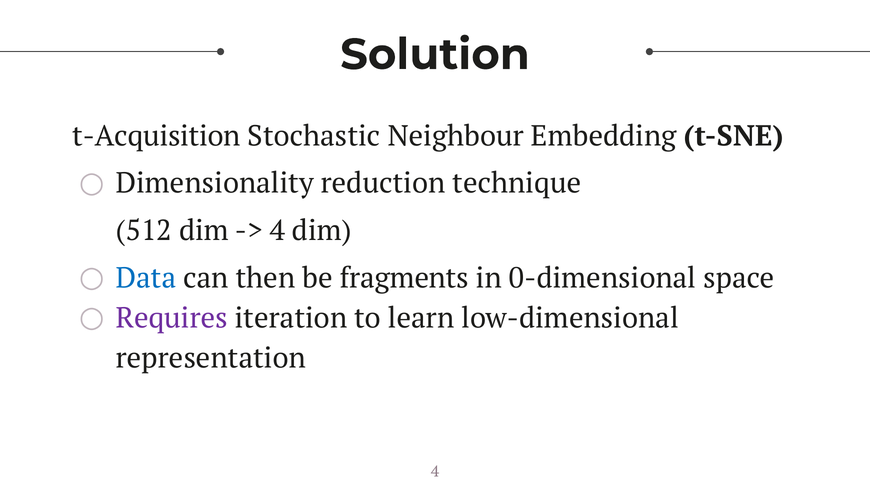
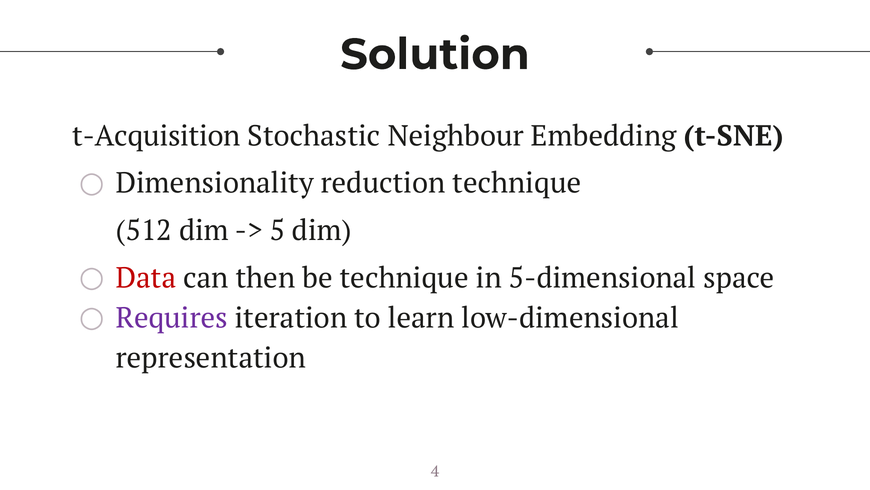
4: 4 -> 5 (277, 230)
Data colour: blue -> red (146, 278)
be fragments: fragments -> technique (404, 278)
0-dimensional: 0-dimensional -> 5-dimensional (602, 278)
